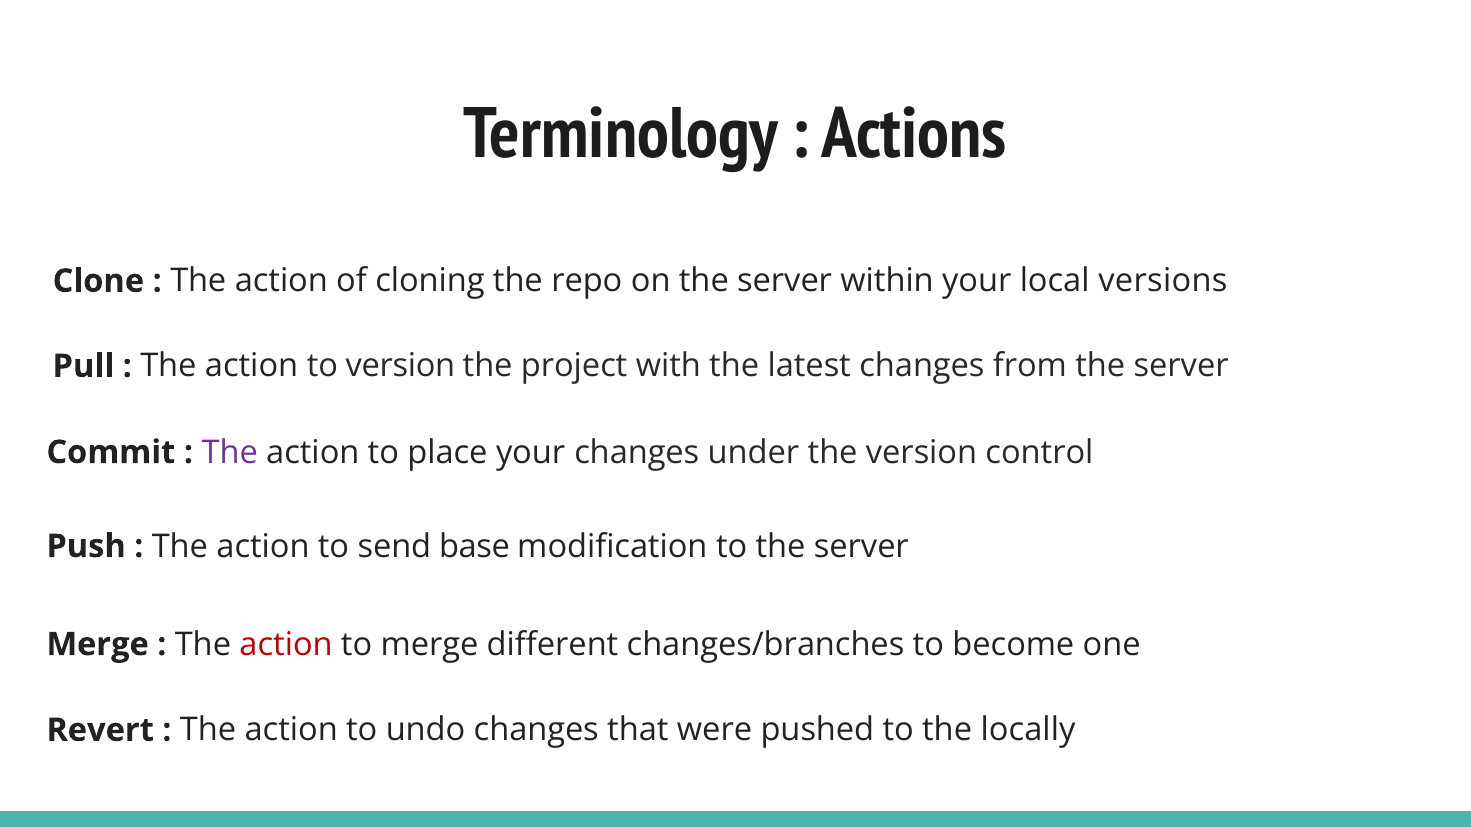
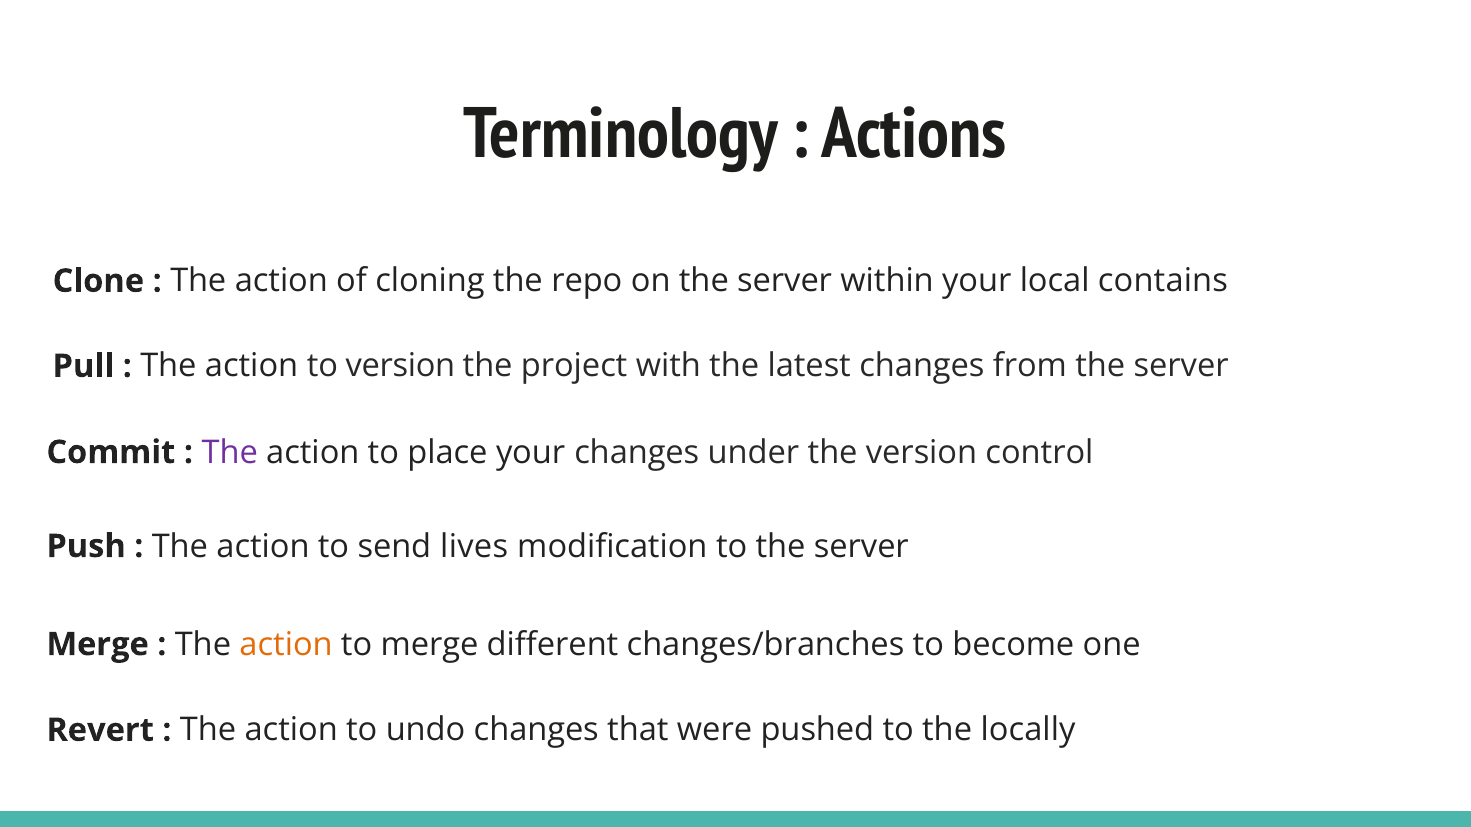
versions: versions -> contains (1163, 281)
base: base -> lives (474, 547)
action colour: red -> orange (286, 645)
